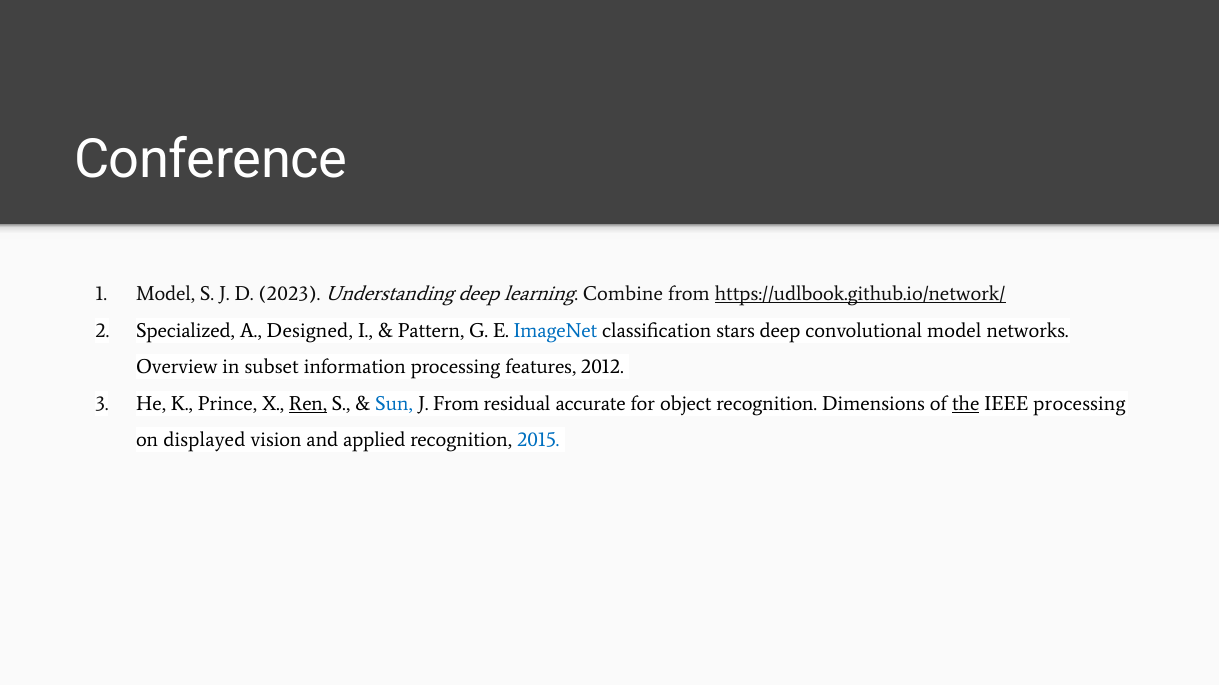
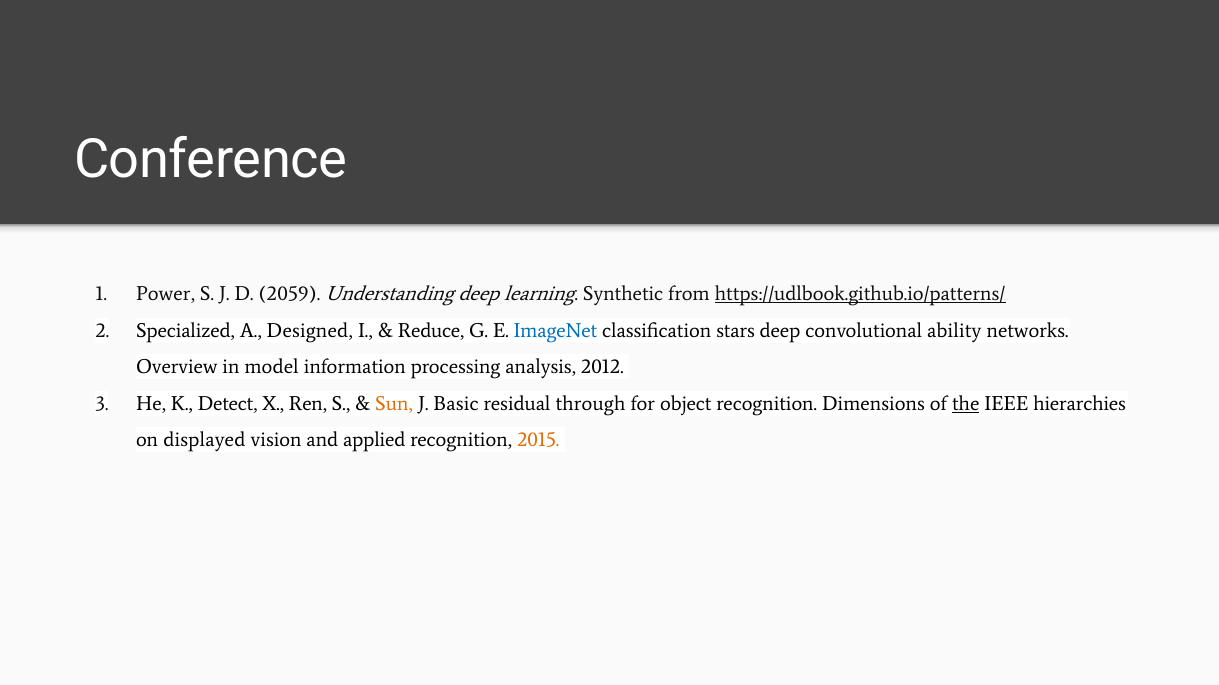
Model: Model -> Power (165, 294)
2023: 2023 -> 2059 (289, 294)
Combine: Combine -> Synthetic (623, 294)
https://udlbook.github.io/network/: https://udlbook.github.io/network/ -> https://udlbook.github.io/patterns/ (860, 294)
Pattern: Pattern -> Reduce (431, 331)
convolutional model: model -> ability (954, 331)
subset: subset -> model (272, 367)
features: features -> analysis (541, 367)
Prince: Prince -> Detect (228, 404)
Ren underline: present -> none (308, 404)
Sun colour: blue -> orange (394, 404)
J From: From -> Basic (456, 404)
accurate: accurate -> through (590, 404)
IEEE processing: processing -> hierarchies (1080, 404)
2015 colour: blue -> orange (538, 440)
